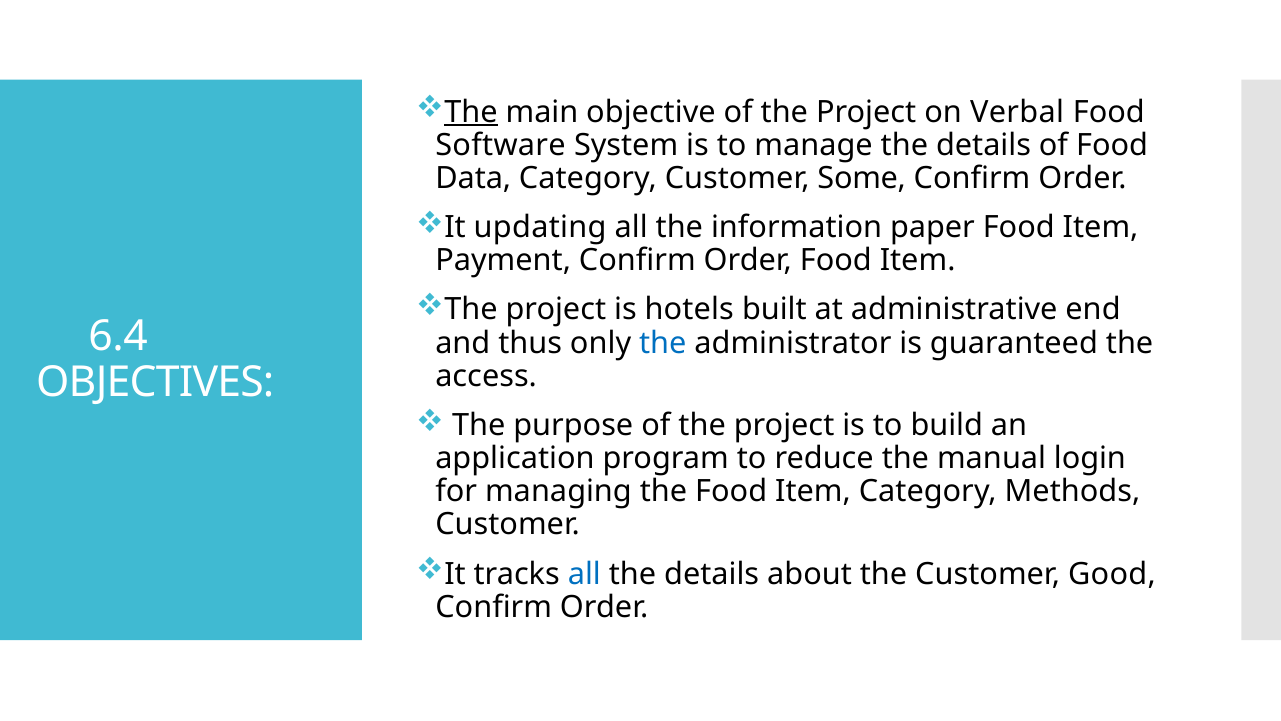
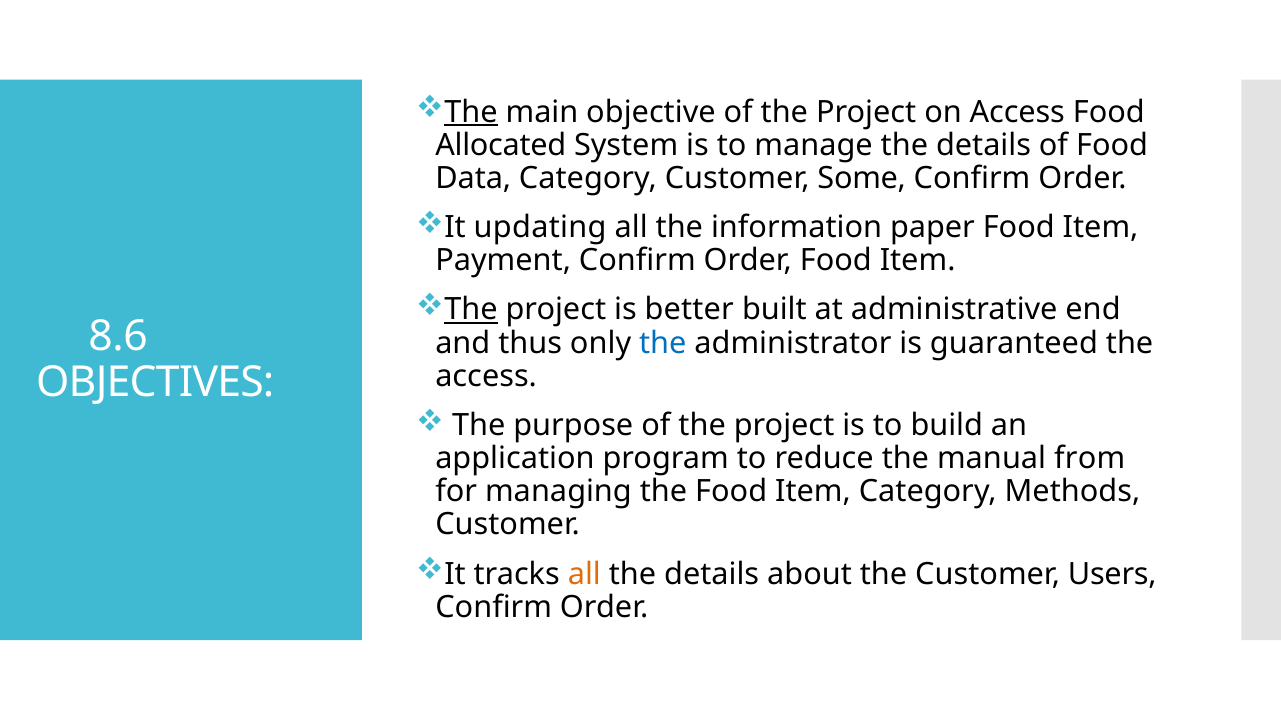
on Verbal: Verbal -> Access (1017, 112)
Software: Software -> Allocated (501, 145)
The underline: none -> present (471, 310)
hotels: hotels -> better (689, 310)
6.4: 6.4 -> 8.6 (118, 336)
login: login -> from (1090, 458)
all colour: blue -> orange (584, 574)
Good: Good -> Users (1112, 574)
